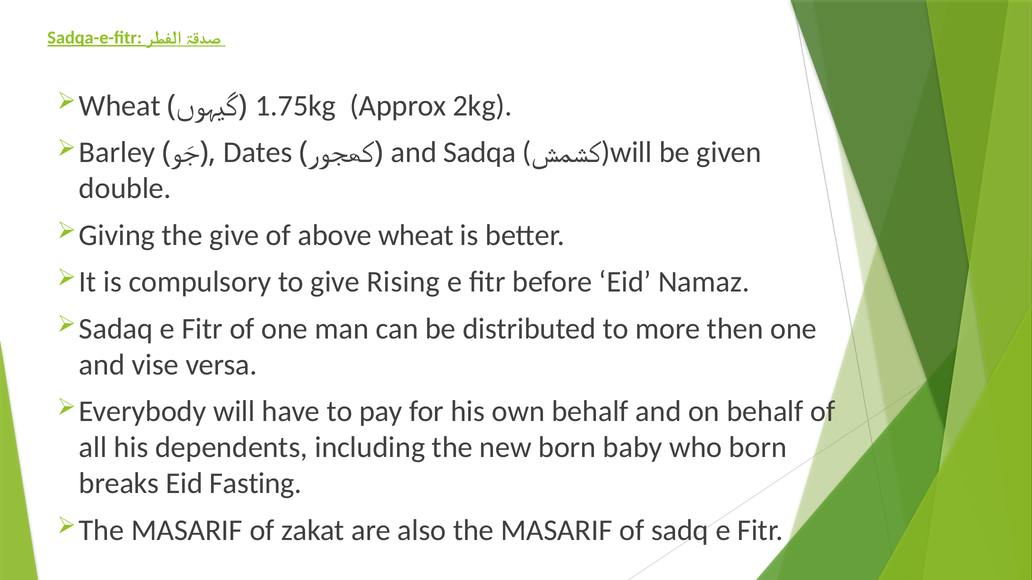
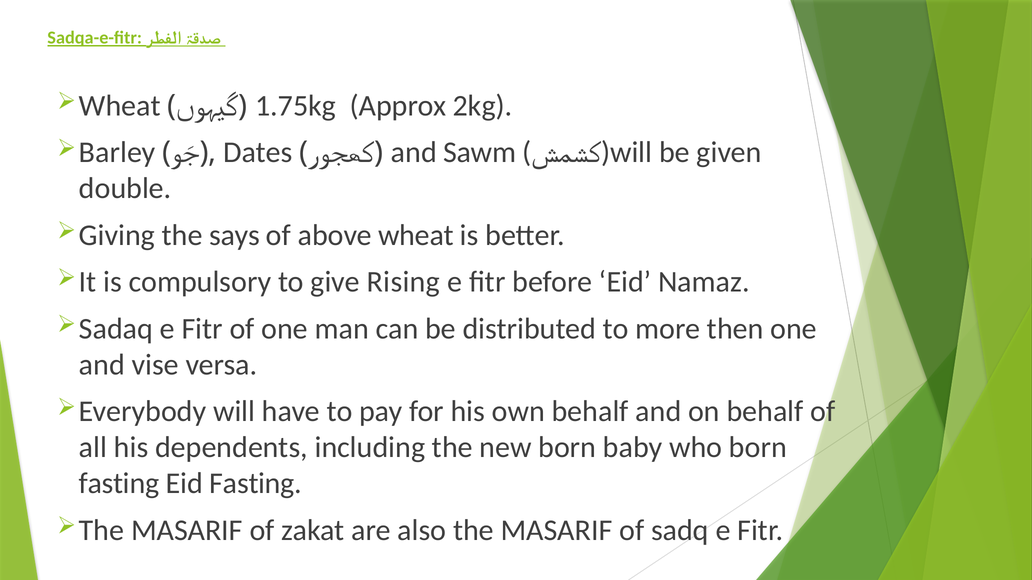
Sadqa: Sadqa -> Sawm (480, 153)
the give: give -> says (234, 235)
breaks: breaks -> fasting (119, 484)
